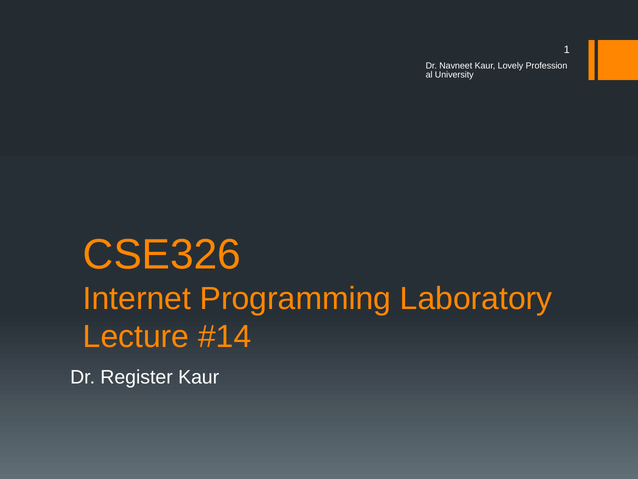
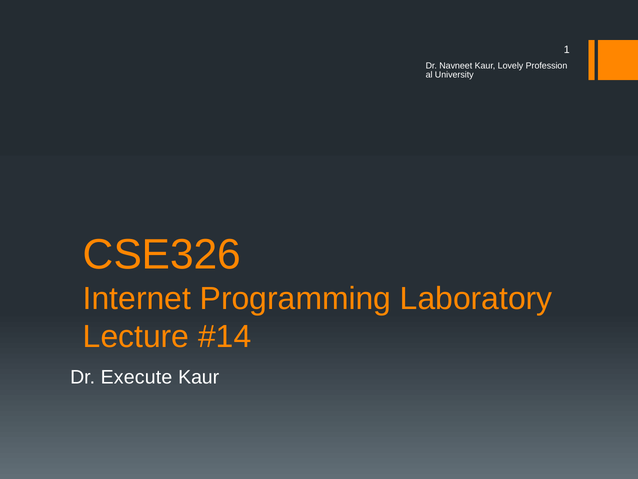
Register: Register -> Execute (136, 377)
